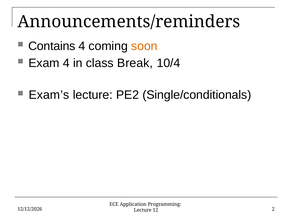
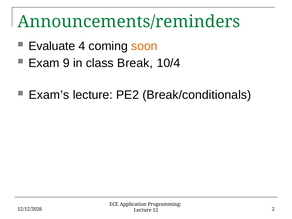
Announcements/reminders colour: black -> green (129, 22)
Contains: Contains -> Evaluate (52, 46)
Exam 4: 4 -> 9 (66, 63)
Single/conditionals: Single/conditionals -> Break/conditionals (197, 95)
